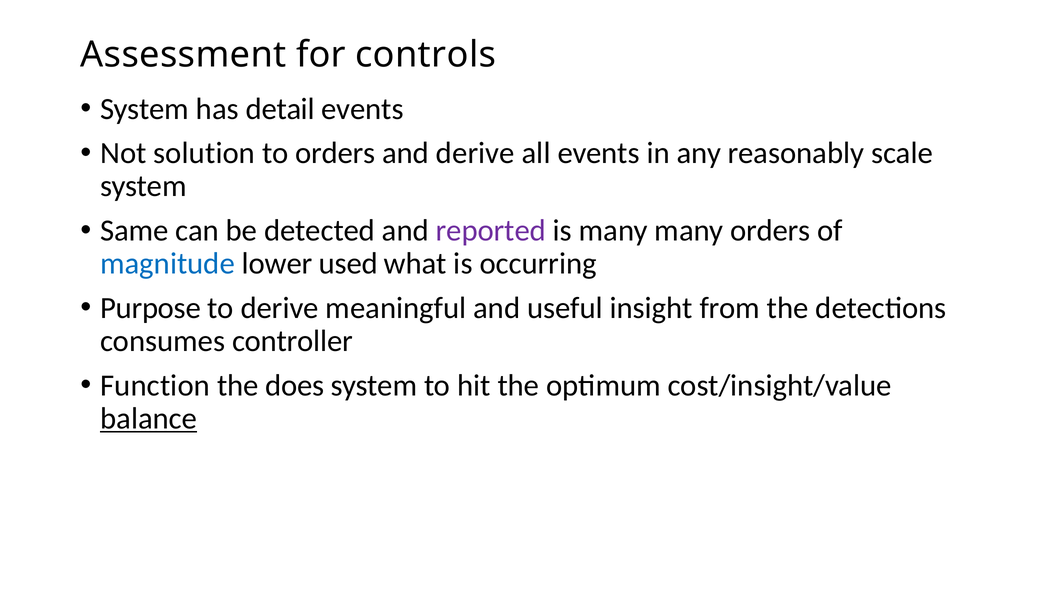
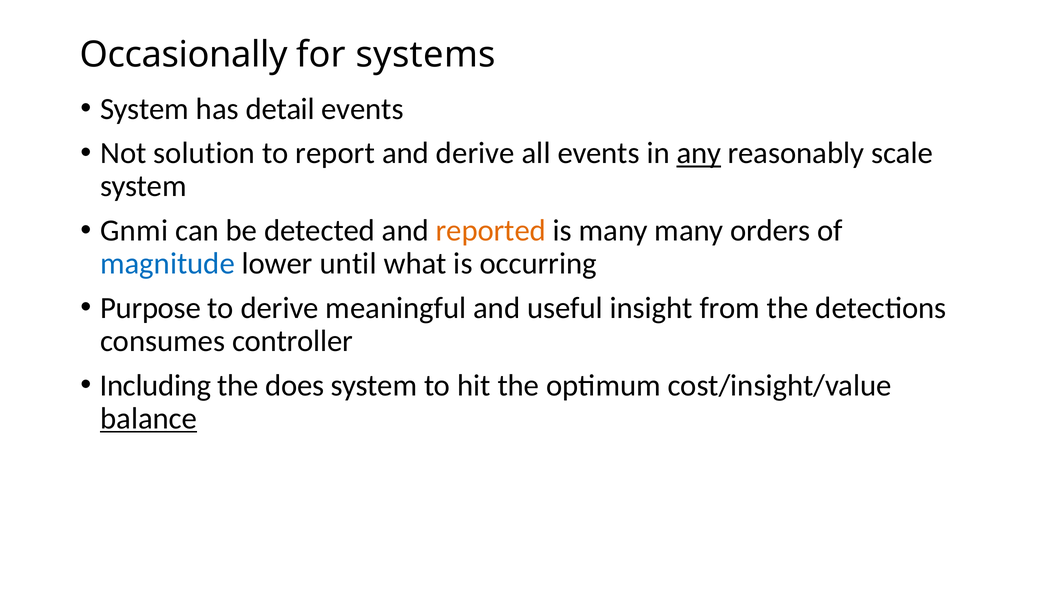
Assessment: Assessment -> Occasionally (184, 55)
controls: controls -> systems (426, 55)
to orders: orders -> report (335, 153)
any underline: none -> present (699, 153)
Same: Same -> Gnmi (134, 230)
reported colour: purple -> orange (491, 230)
used: used -> until (348, 263)
Function: Function -> Including (155, 385)
